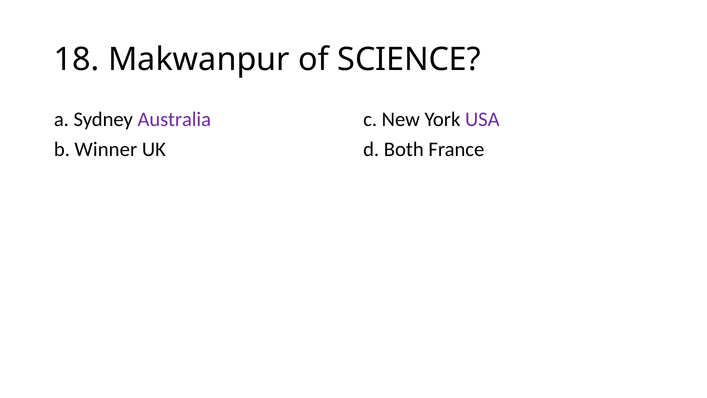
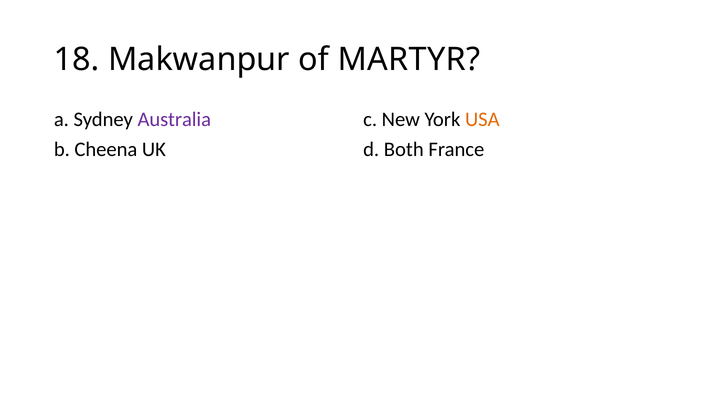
SCIENCE: SCIENCE -> MARTYR (409, 59)
USA colour: purple -> orange (482, 120)
Winner: Winner -> Cheena (106, 149)
